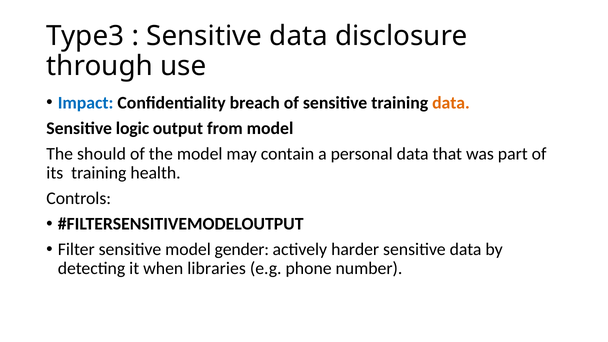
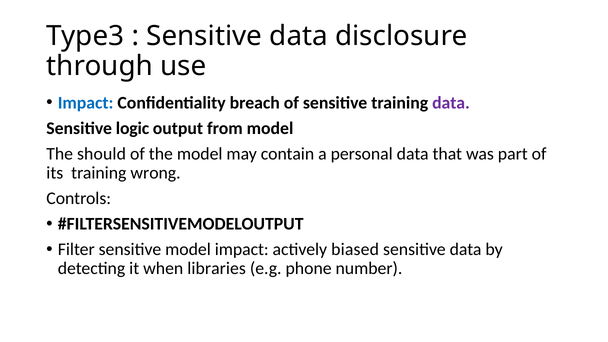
data colour: orange -> purple (451, 103)
health: health -> wrong (156, 173)
model gender: gender -> impact (242, 249)
harder: harder -> biased (355, 249)
